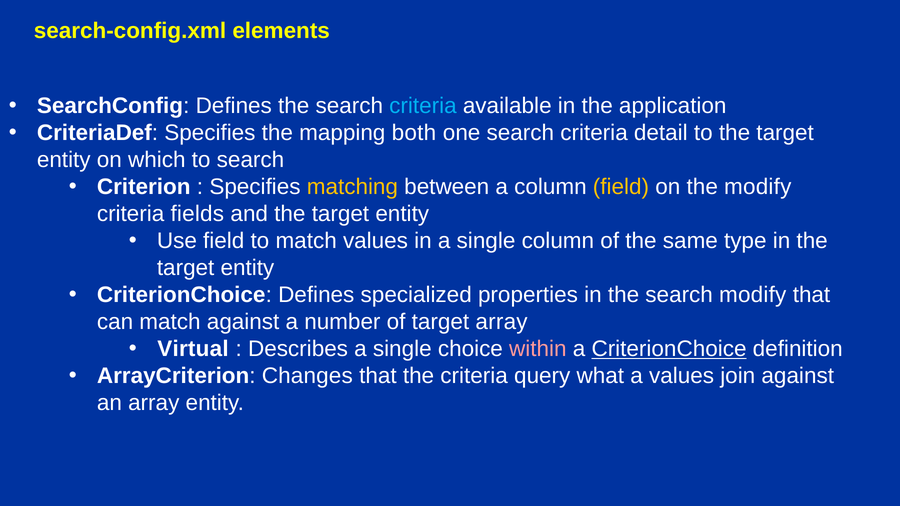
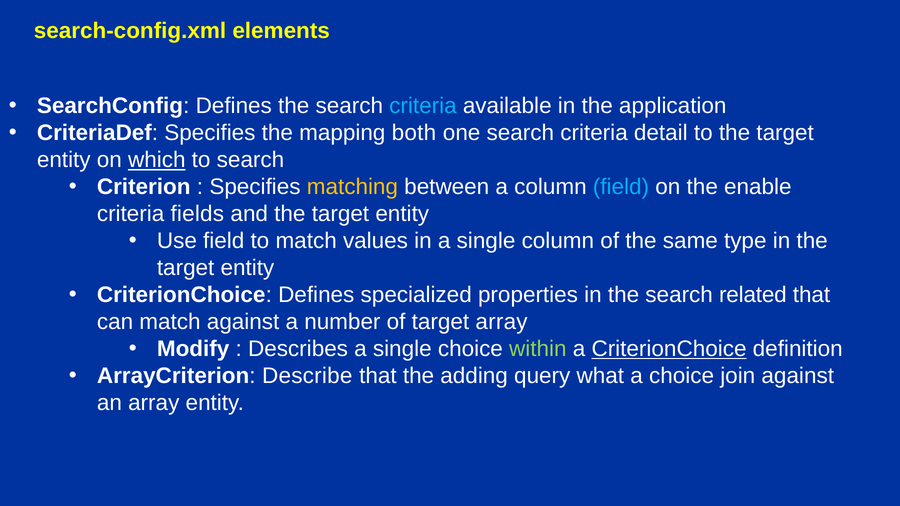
which underline: none -> present (157, 160)
field colour: yellow -> light blue (621, 187)
the modify: modify -> enable (758, 187)
search modify: modify -> related (753, 295)
Virtual: Virtual -> Modify (193, 349)
within colour: pink -> light green (538, 349)
Changes: Changes -> Describe (307, 376)
the criteria: criteria -> adding (474, 376)
a values: values -> choice (682, 376)
